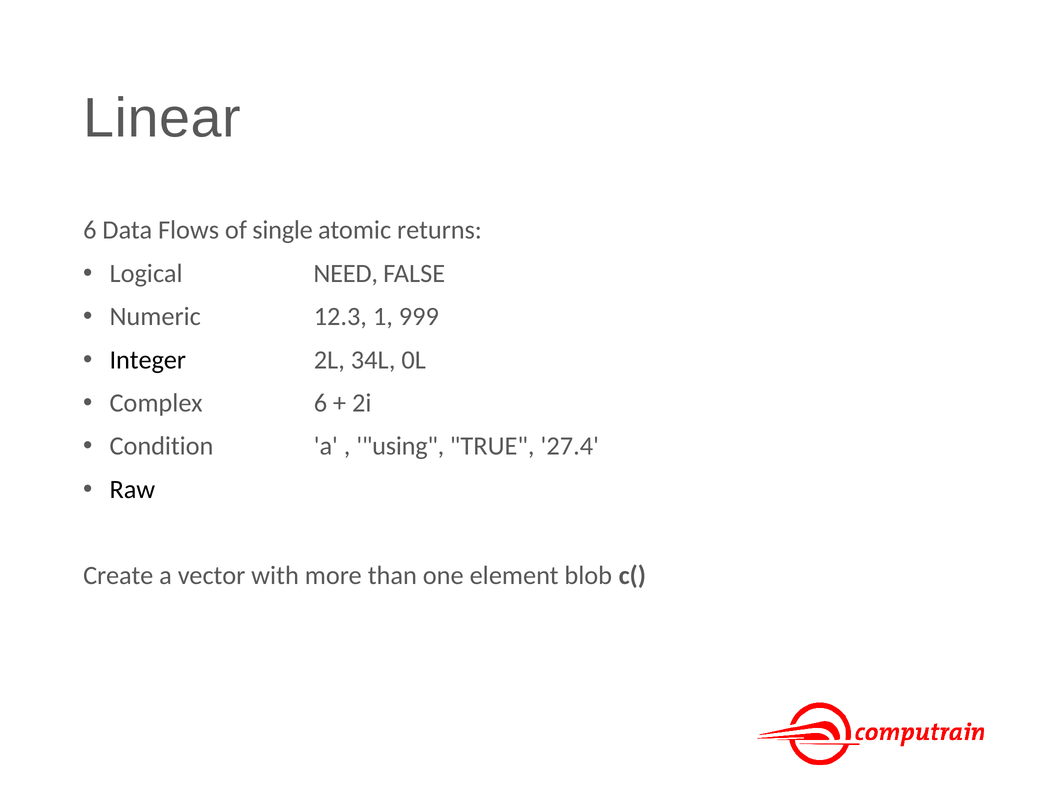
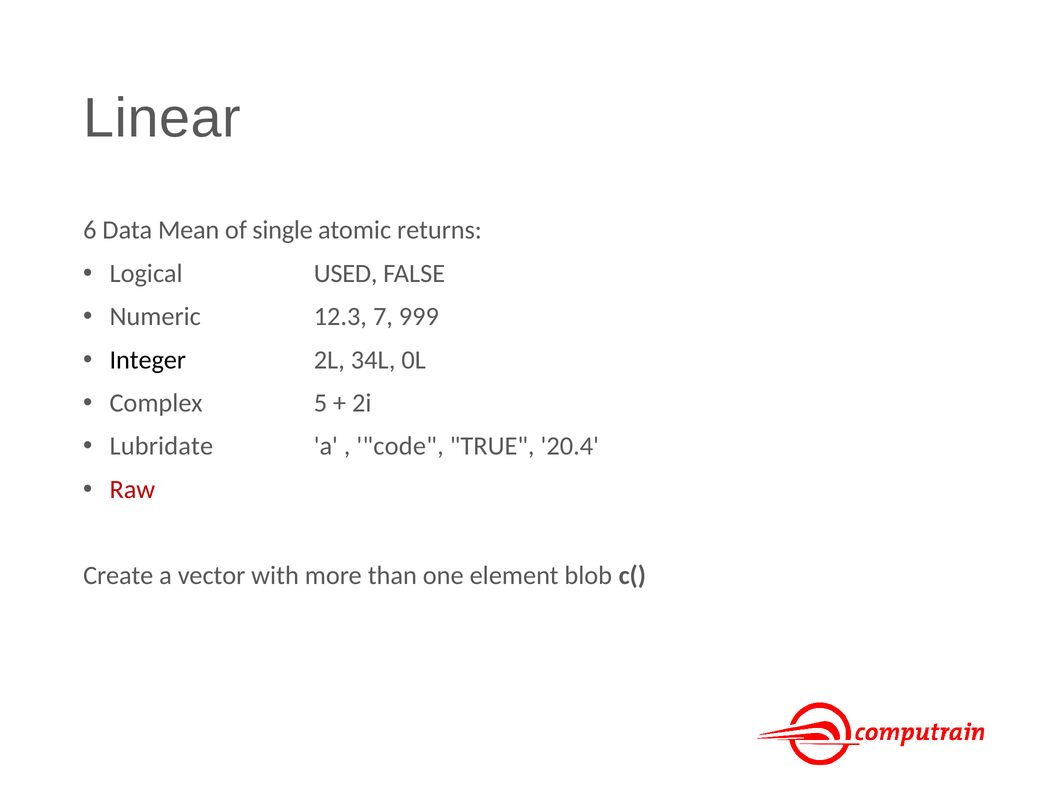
Flows: Flows -> Mean (189, 230)
NEED: NEED -> USED (346, 273)
1: 1 -> 7 (383, 317)
Complex 6: 6 -> 5 (320, 403)
Condition: Condition -> Lubridate (161, 446)
using: using -> code (400, 446)
27.4: 27.4 -> 20.4 (570, 446)
Raw colour: black -> red (132, 489)
